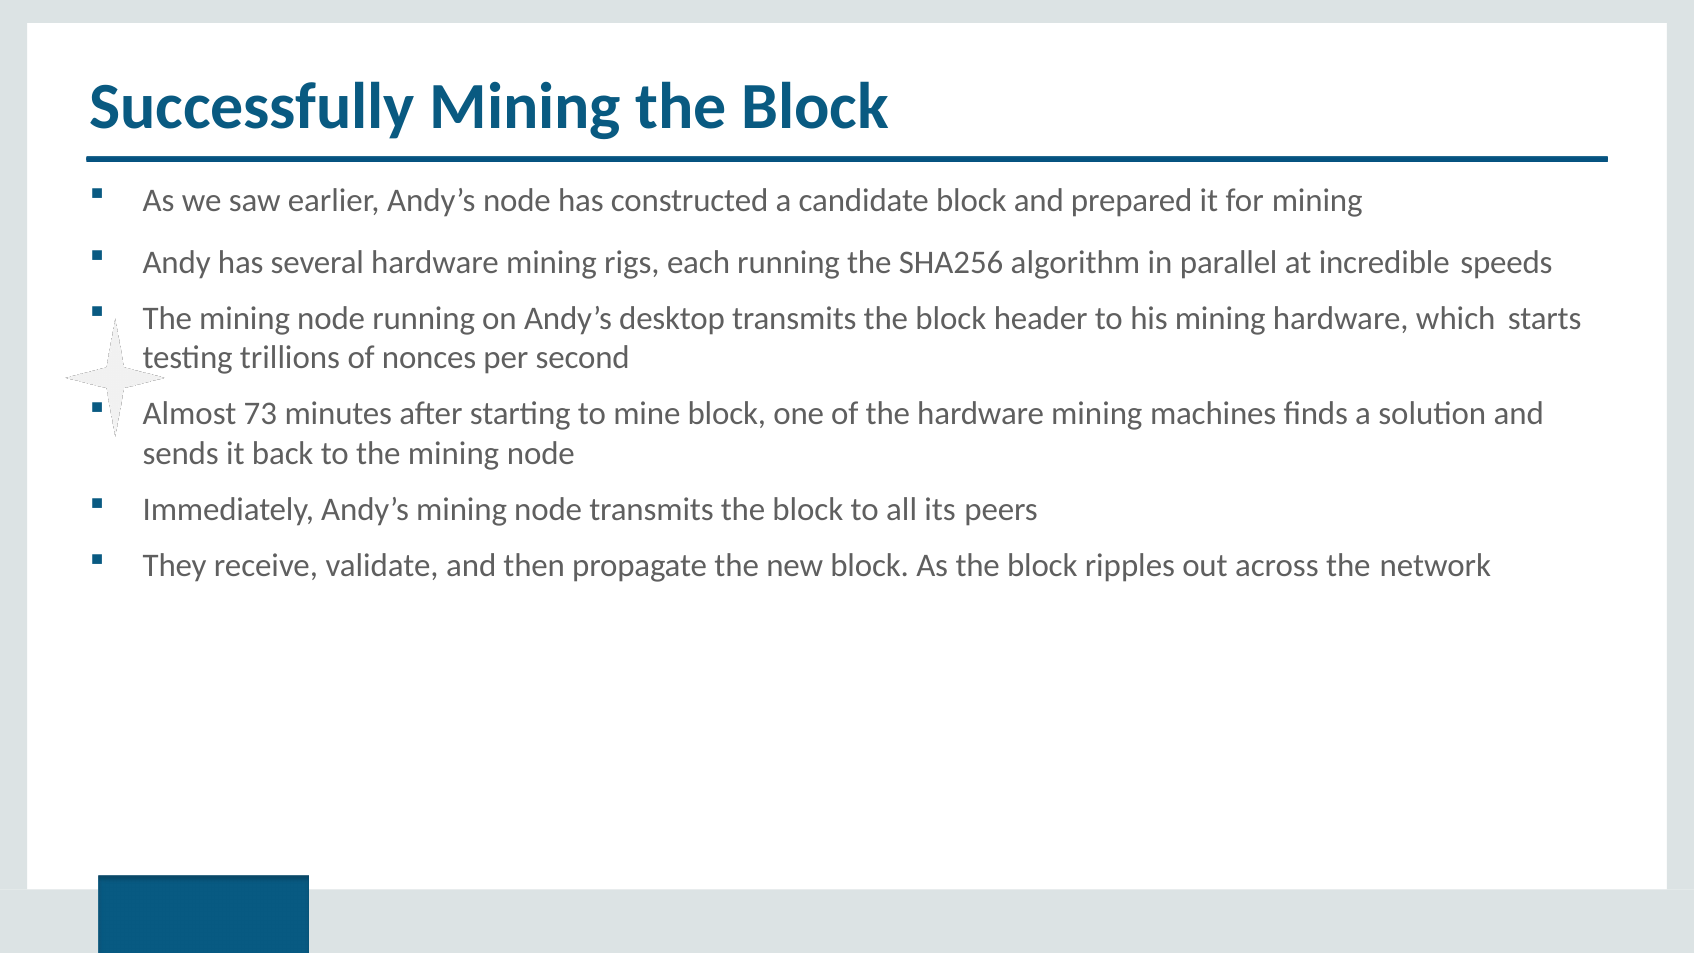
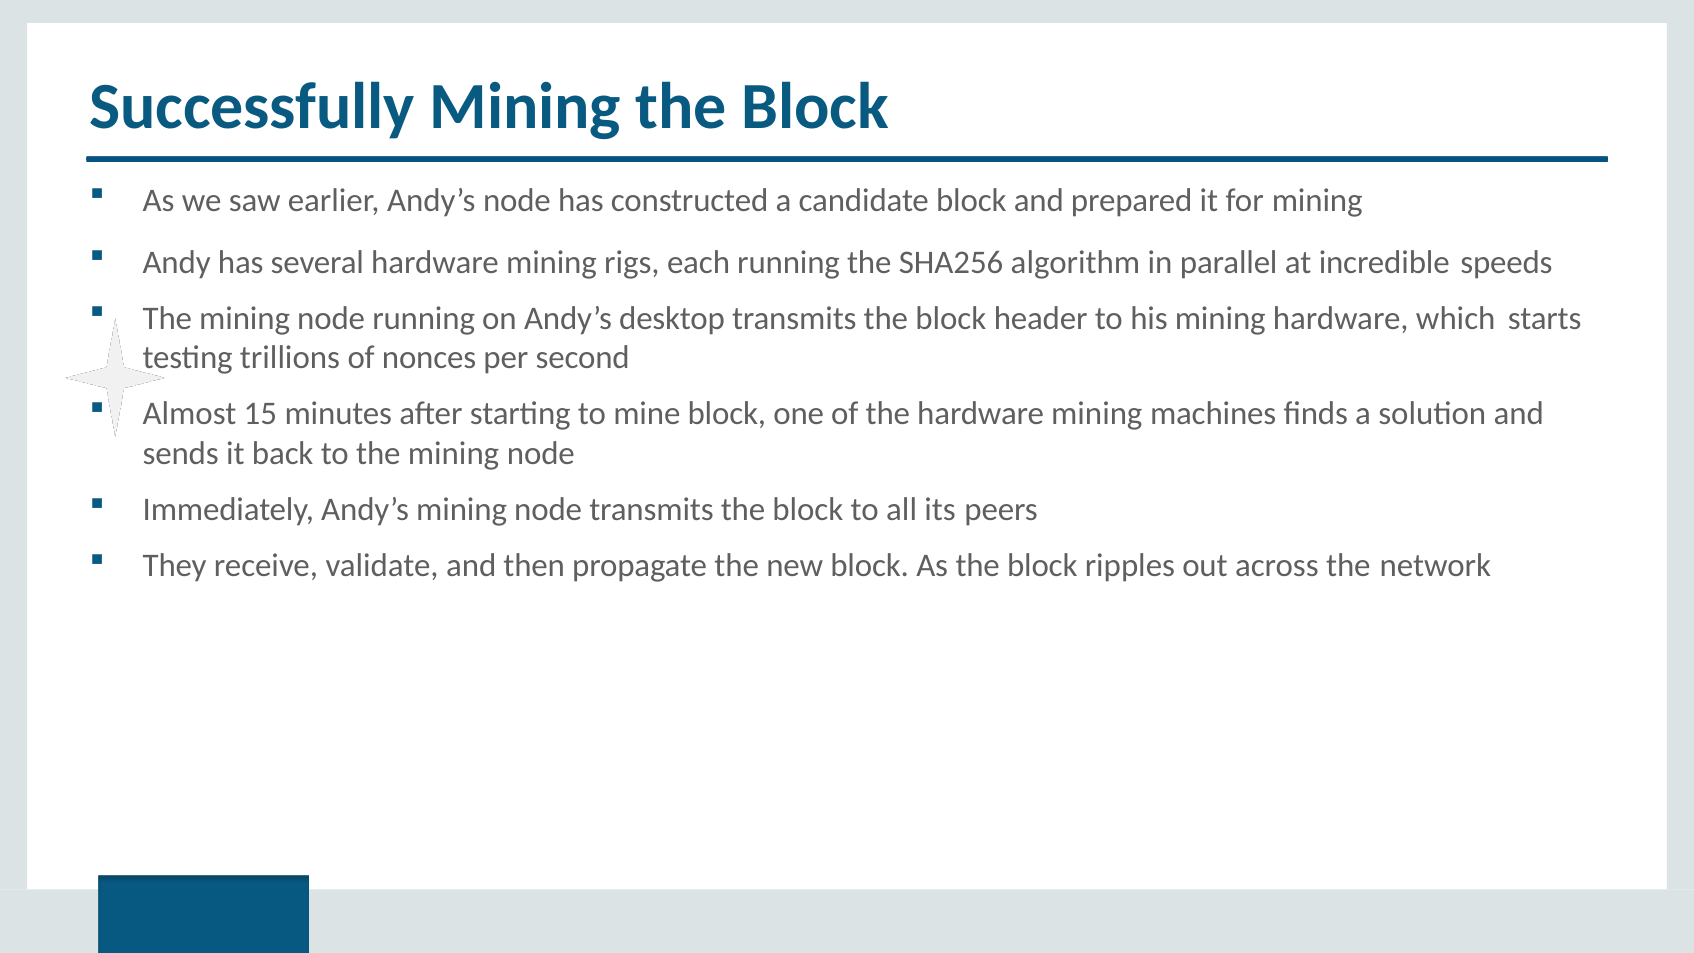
73: 73 -> 15 (260, 414)
